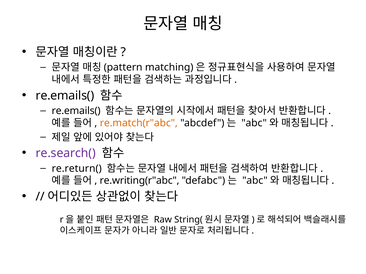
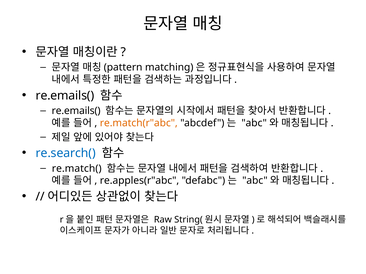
re.search( colour: purple -> blue (66, 153)
re.return(: re.return( -> re.match( (77, 169)
re.writing(r"abc: re.writing(r"abc -> re.apples(r"abc (139, 181)
